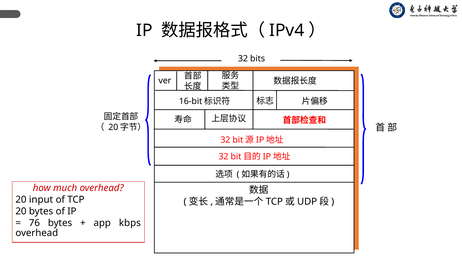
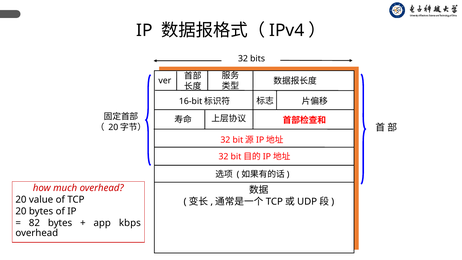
input: input -> value (41, 199)
76: 76 -> 82 (34, 223)
